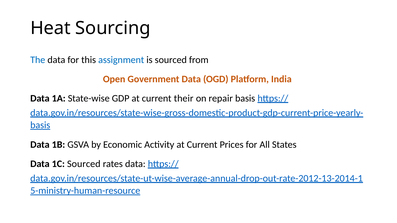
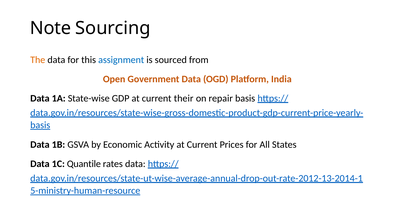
Heat: Heat -> Note (50, 28)
The colour: blue -> orange (38, 60)
1C Sourced: Sourced -> Quantile (84, 164)
